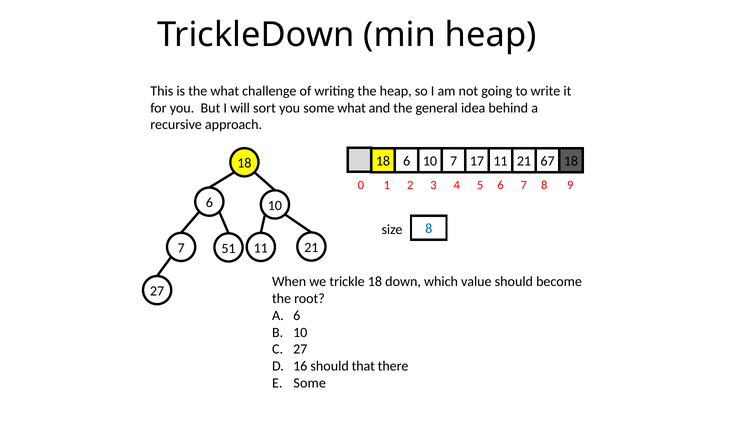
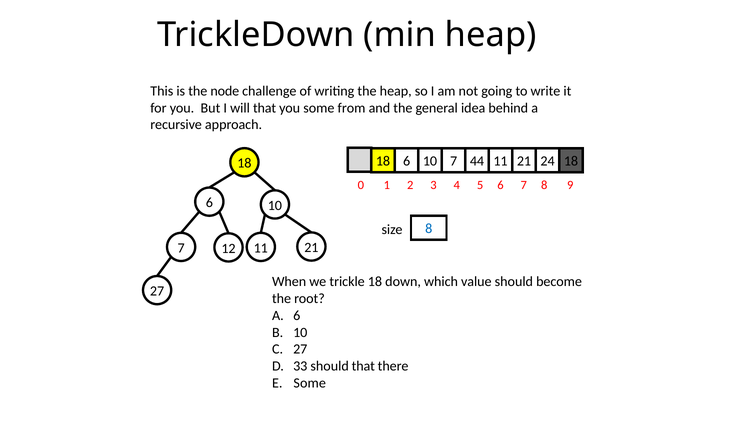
the what: what -> node (225, 91)
will sort: sort -> that (265, 108)
some what: what -> from (352, 108)
17: 17 -> 44 (477, 161)
67: 67 -> 24 (548, 161)
51: 51 -> 12 (228, 248)
16: 16 -> 33 (300, 366)
